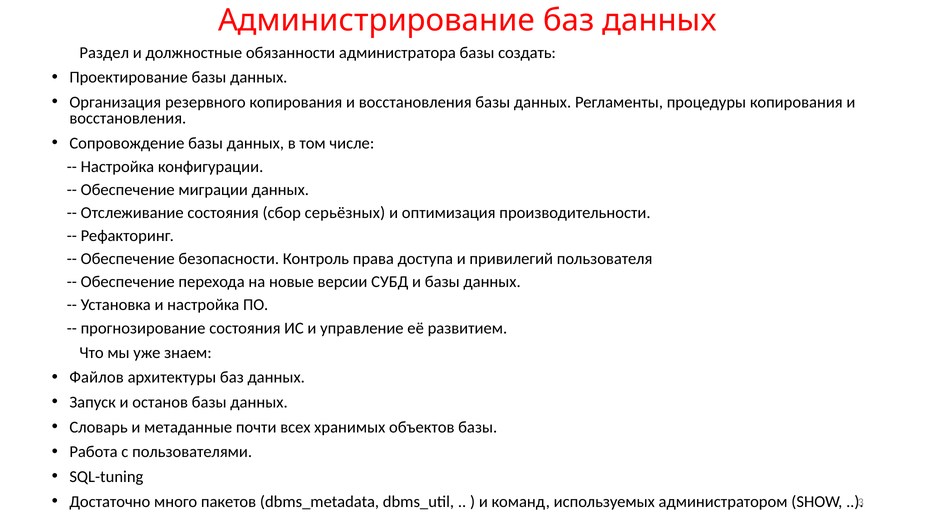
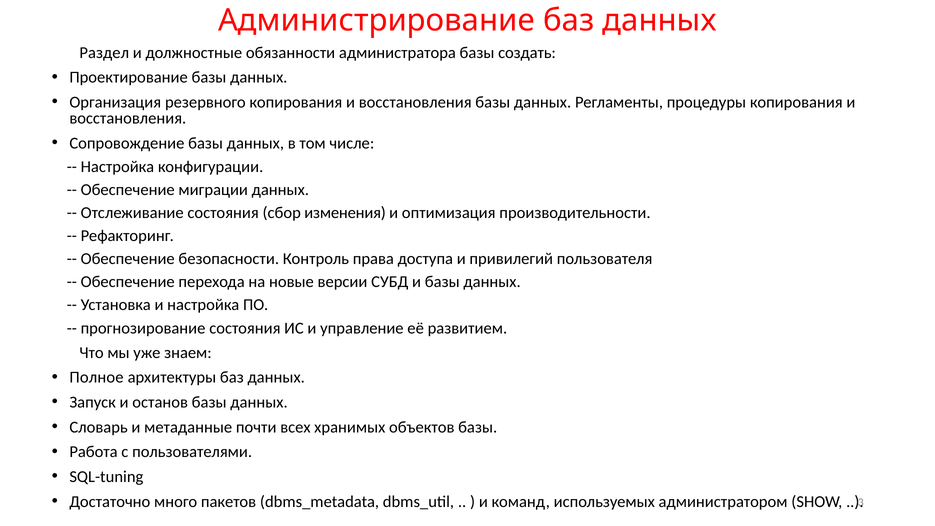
серьёзных: серьёзных -> изменения (345, 213)
Файлов: Файлов -> Полное (97, 377)
